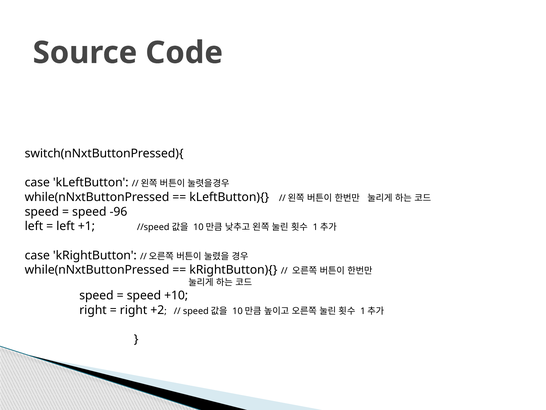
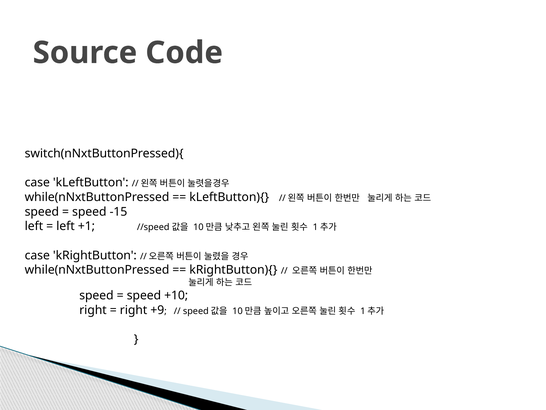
-96: -96 -> -15 (118, 211)
+2: +2 -> +9 (157, 310)
